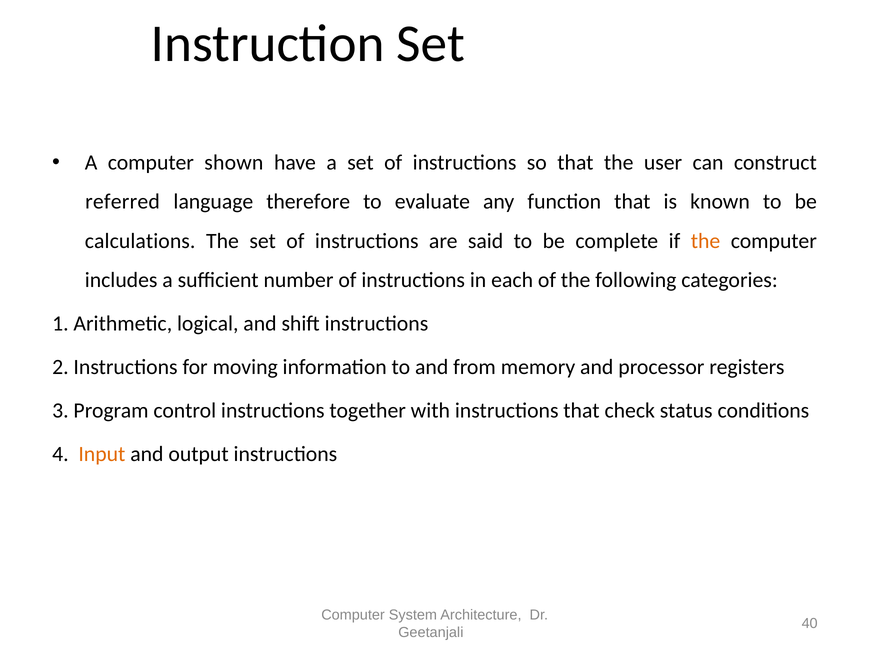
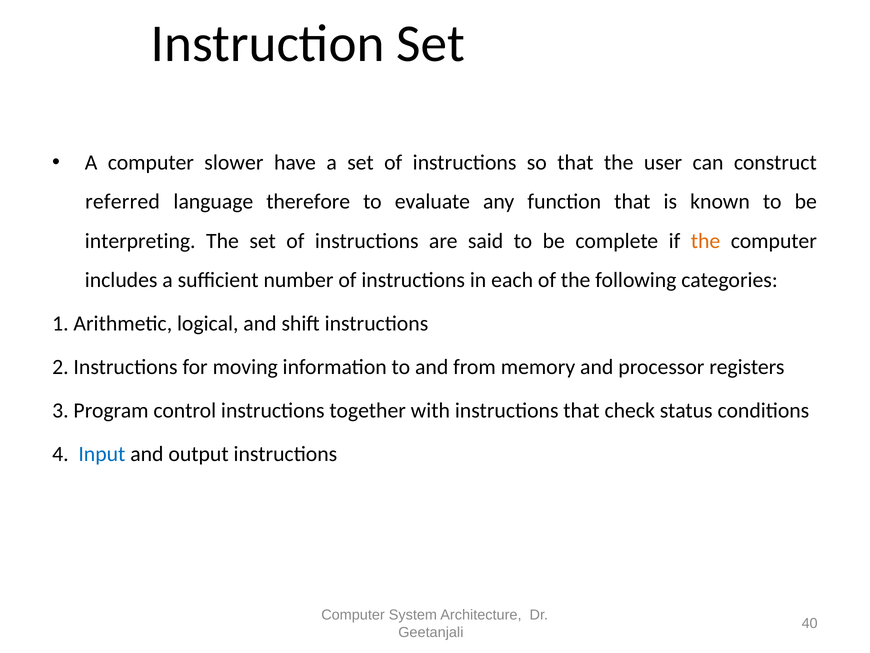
shown: shown -> slower (234, 162)
calculations: calculations -> interpreting (140, 241)
Input colour: orange -> blue (102, 454)
